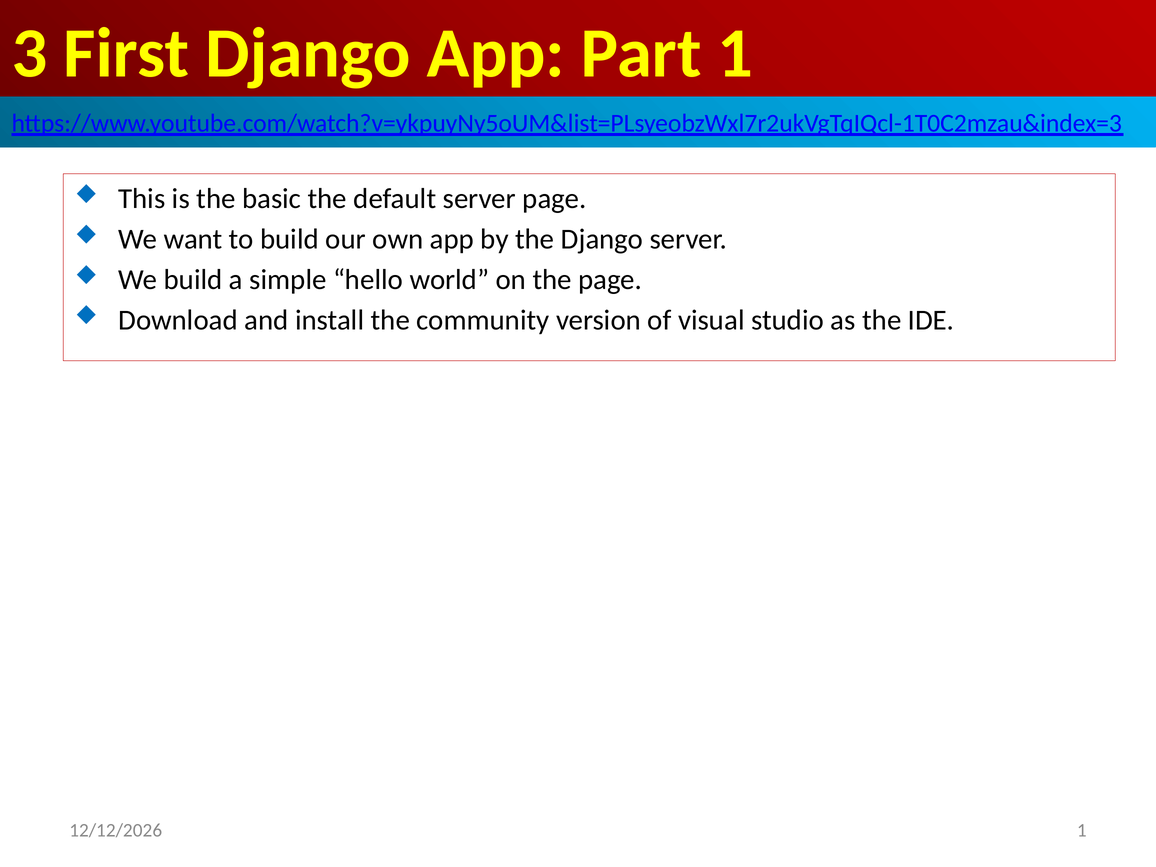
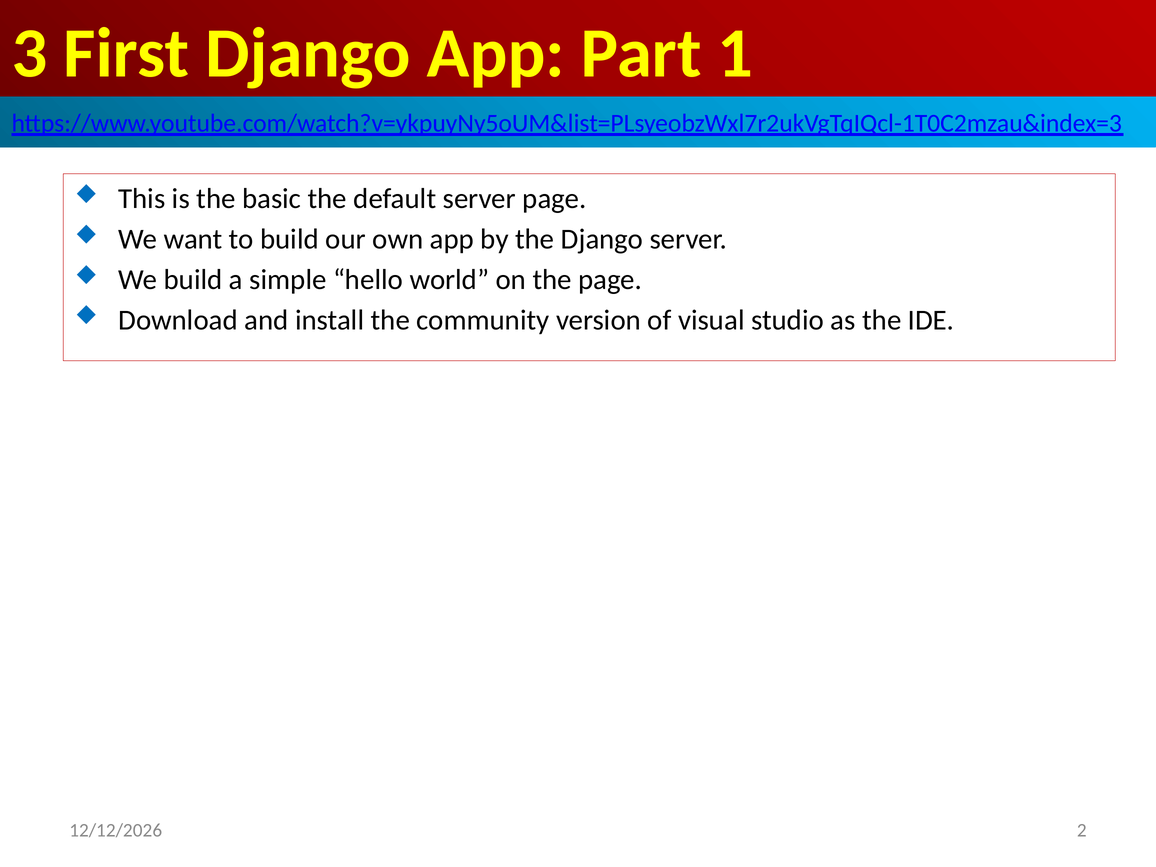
1: 1 -> 2 (1082, 830)
